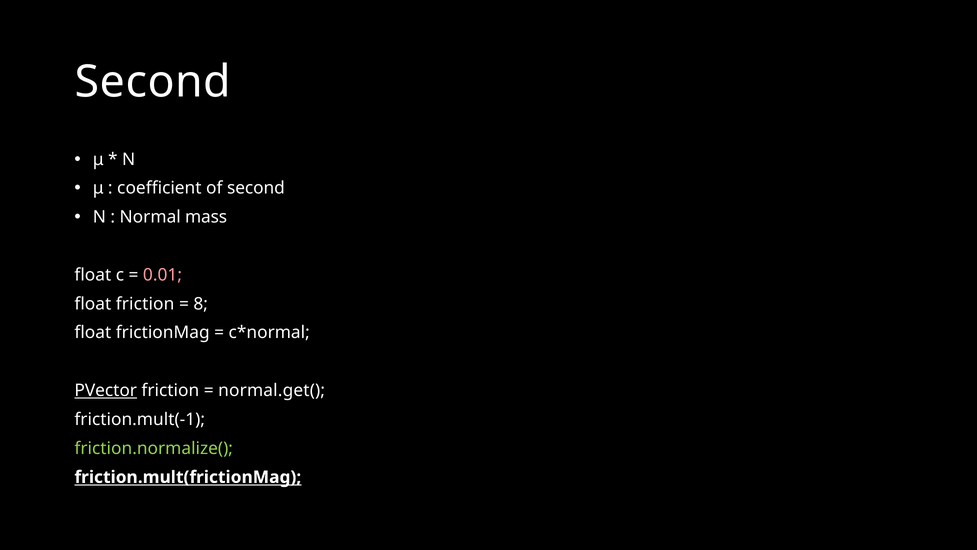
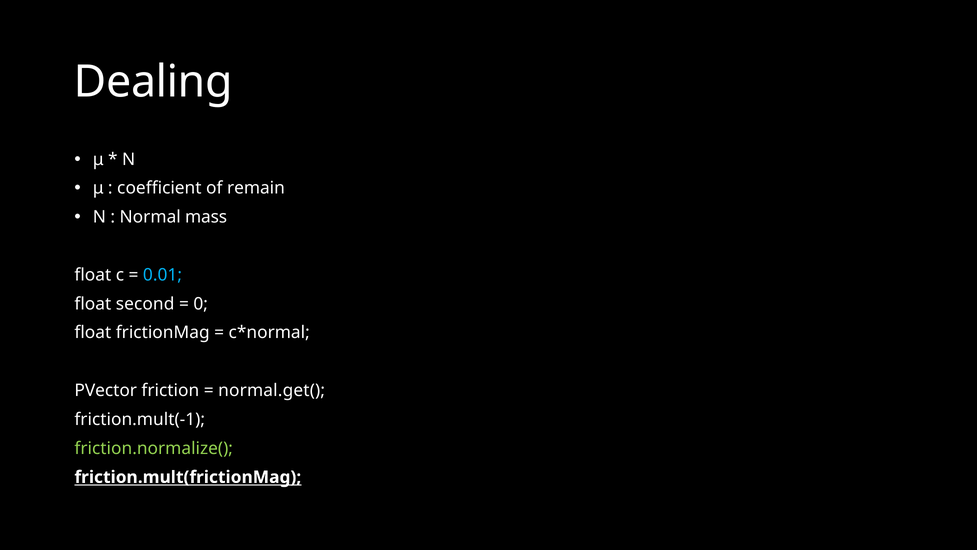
Second: Second -> Dealing (153, 82)
of second: second -> remain (256, 188)
0.01 colour: pink -> light blue (162, 275)
float friction: friction -> second (145, 304)
8: 8 -> 0 (201, 304)
PVector underline: present -> none (106, 390)
